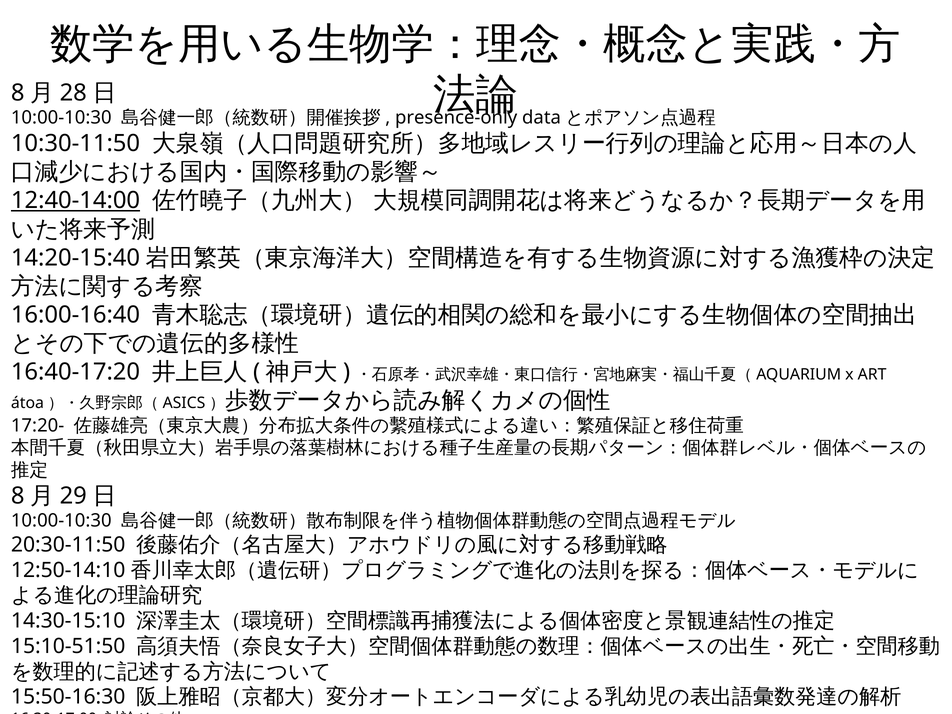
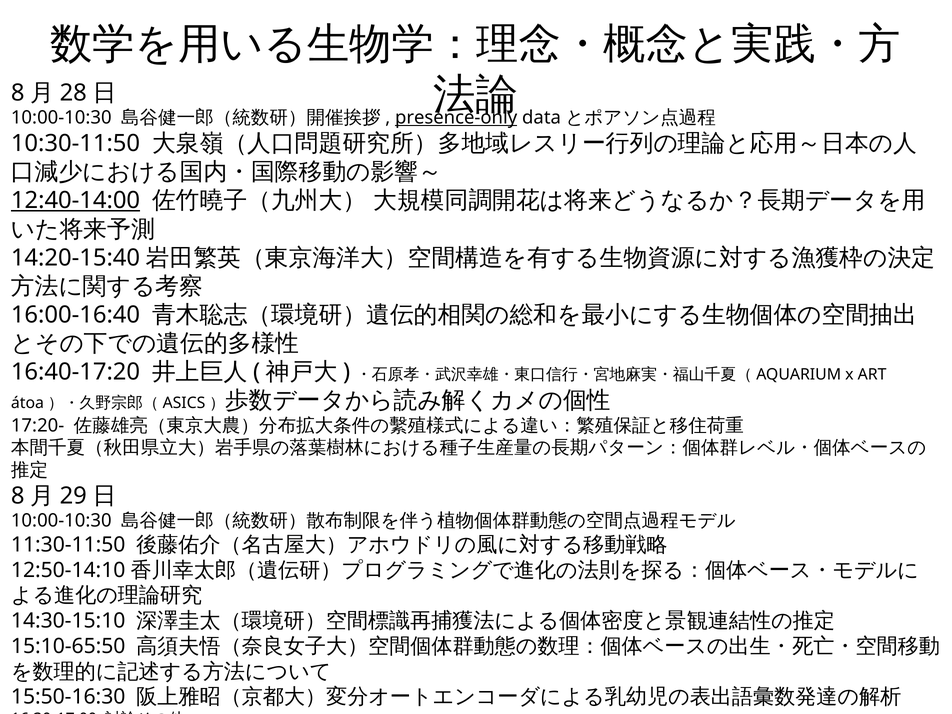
presence-only underline: none -> present (456, 118)
20:30-11:50: 20:30-11:50 -> 11:30-11:50 (68, 545)
15:10-51:50: 15:10-51:50 -> 15:10-65:50 (68, 646)
